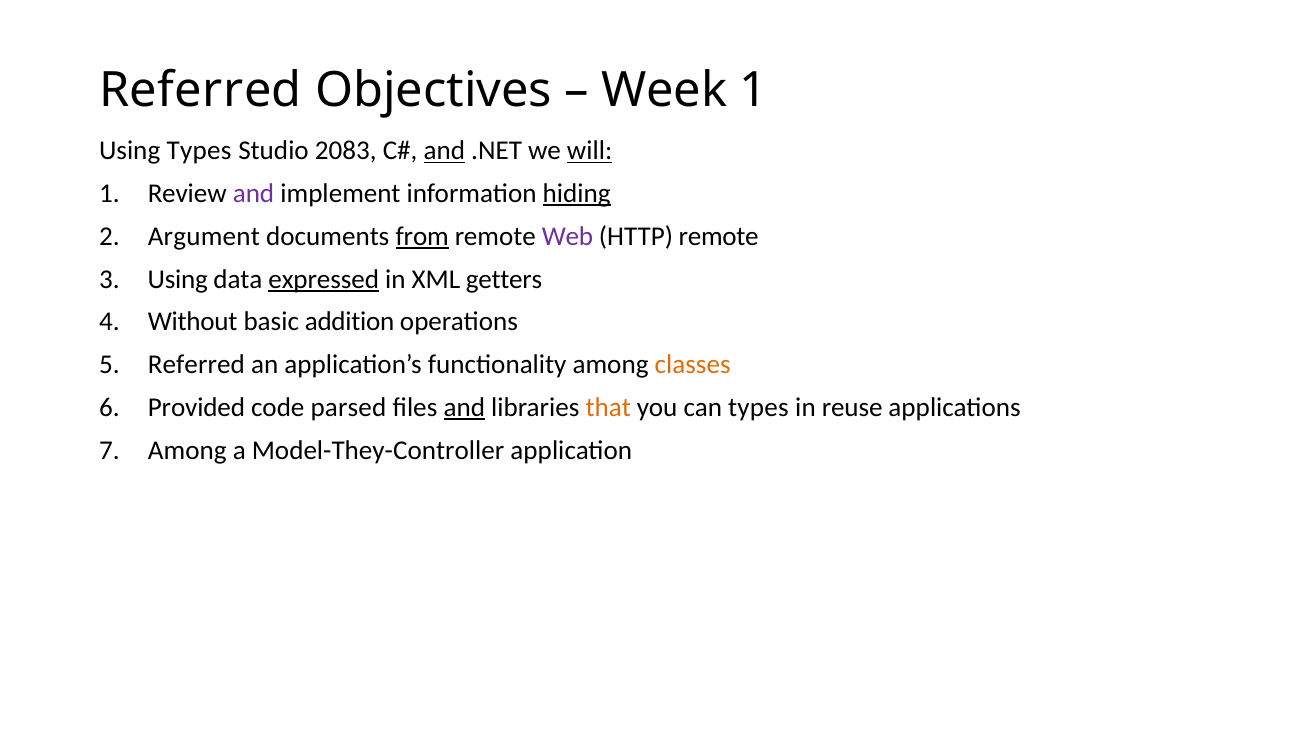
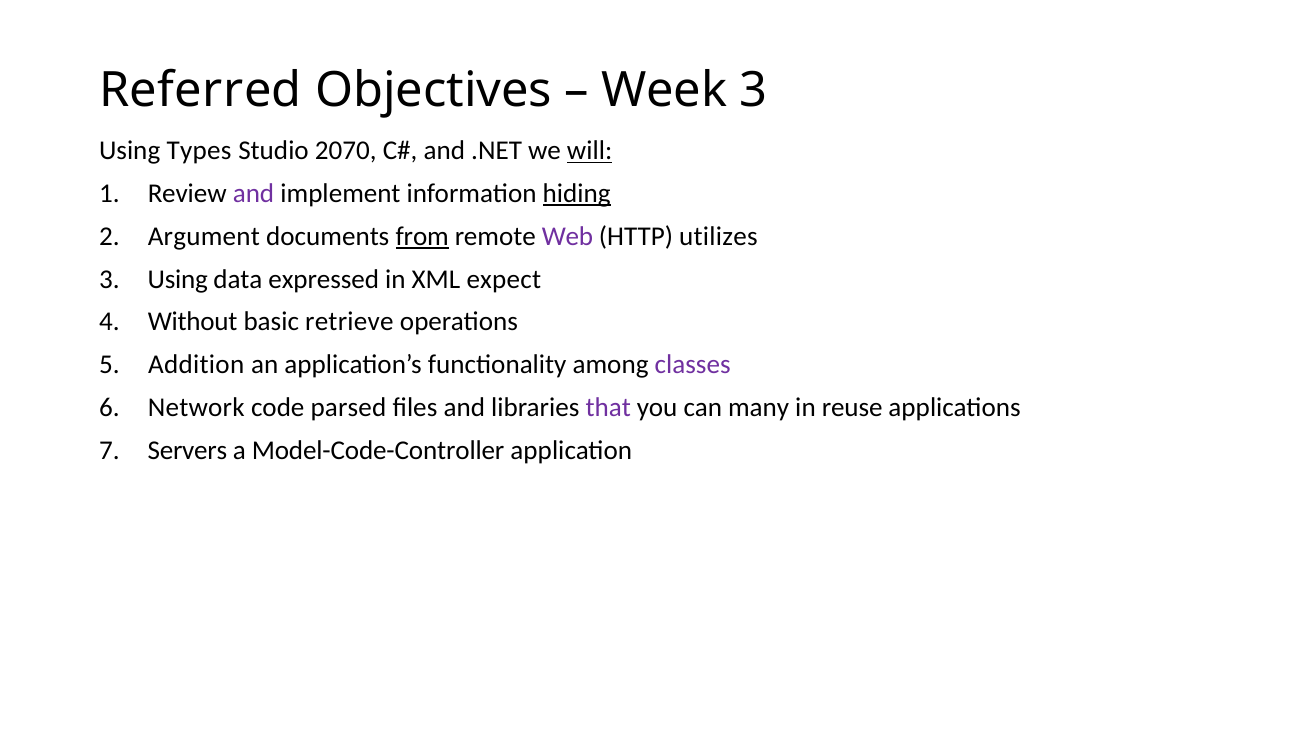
Week 1: 1 -> 3 (754, 91)
2083: 2083 -> 2070 (346, 151)
and underline: present -> none (444, 151)
HTTP remote: remote -> utilizes (718, 236)
expressed underline: present -> none (324, 279)
getters: getters -> expect (504, 279)
addition: addition -> retrieve (349, 322)
Referred: Referred -> Addition (196, 365)
classes colour: orange -> purple (693, 365)
Provided: Provided -> Network (196, 408)
and underline: present -> none (464, 408)
that colour: orange -> purple (608, 408)
can types: types -> many (759, 408)
7 Among: Among -> Servers (187, 451)
Model-They-Controller: Model-They-Controller -> Model-Code-Controller (378, 451)
